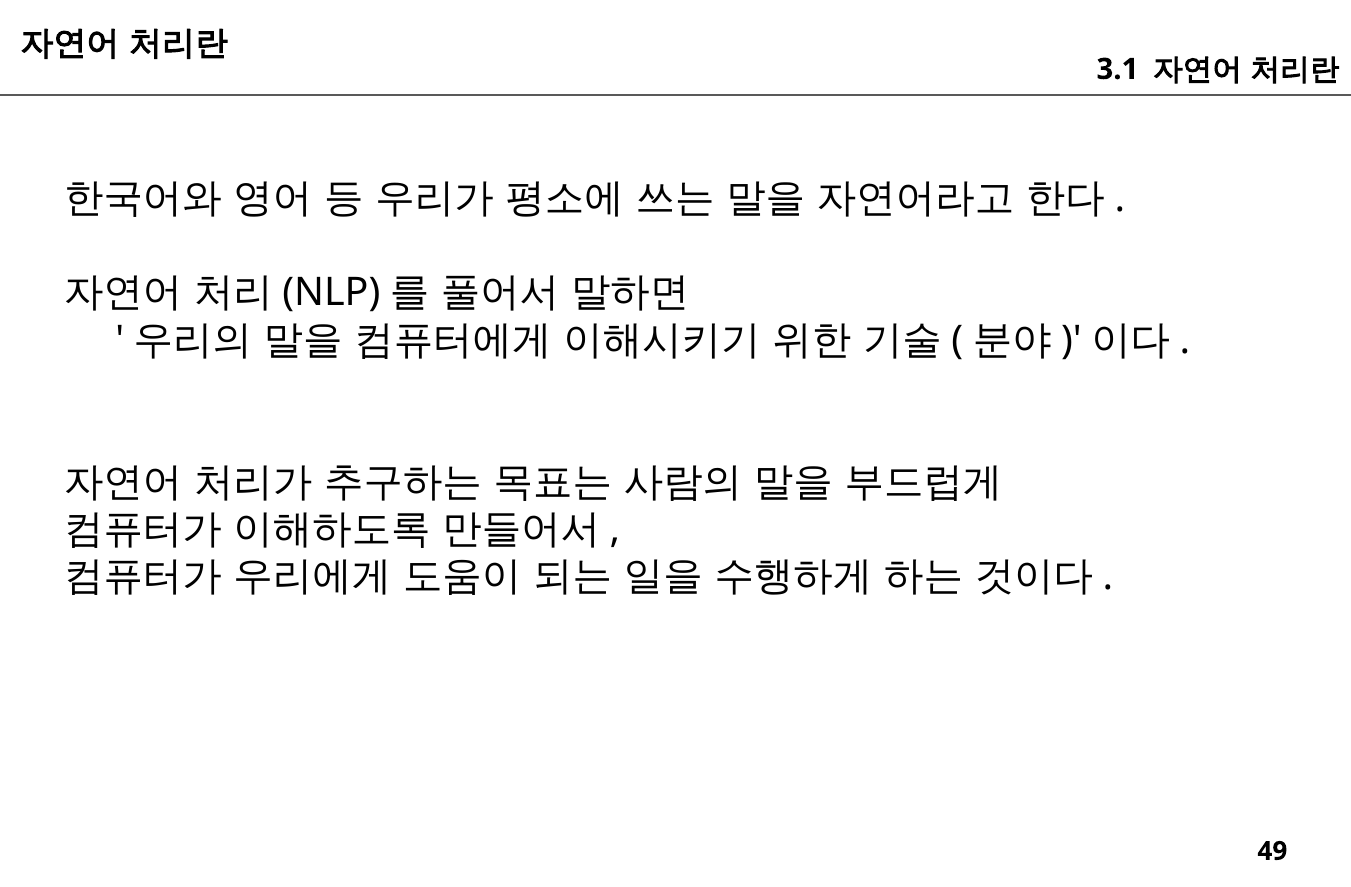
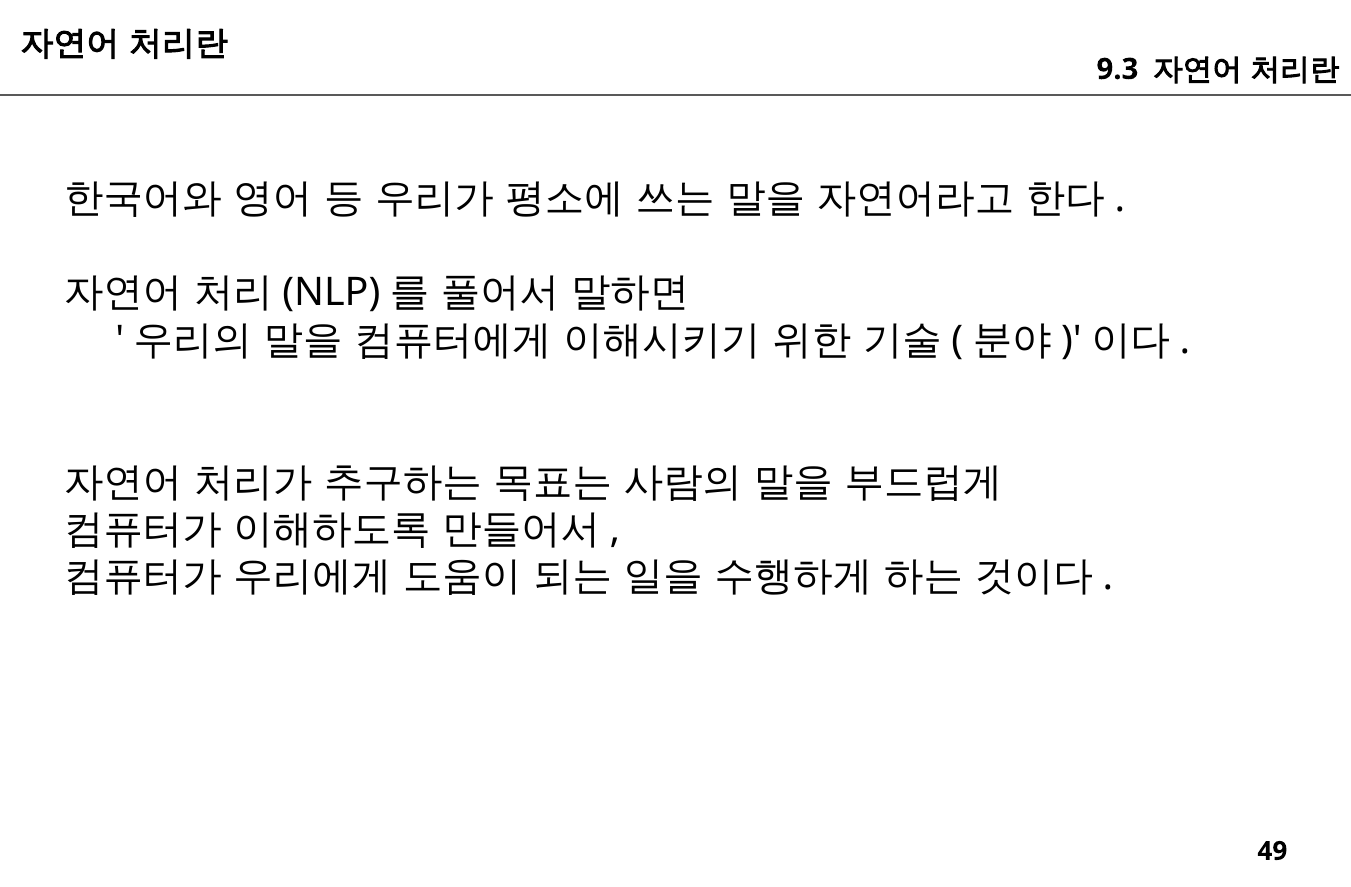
3.1: 3.1 -> 9.3 (1117, 69)
